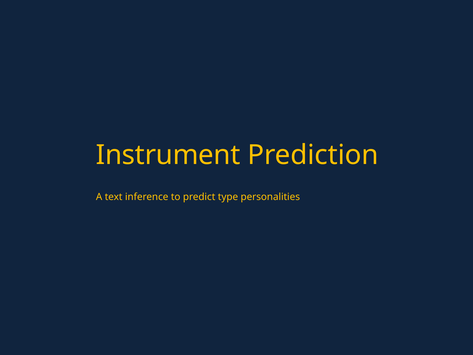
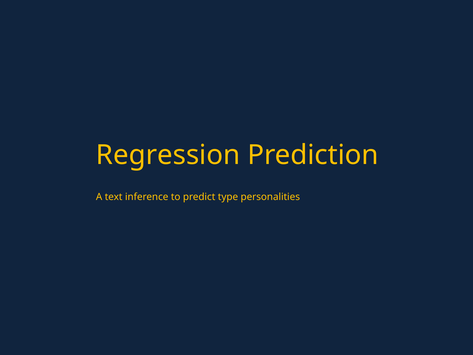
Instrument: Instrument -> Regression (168, 155)
